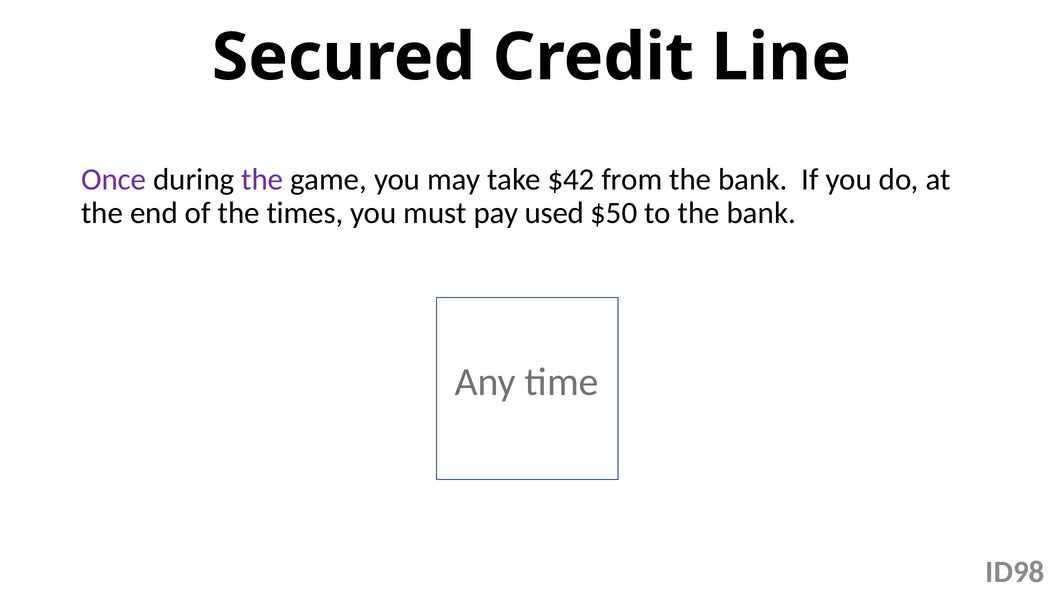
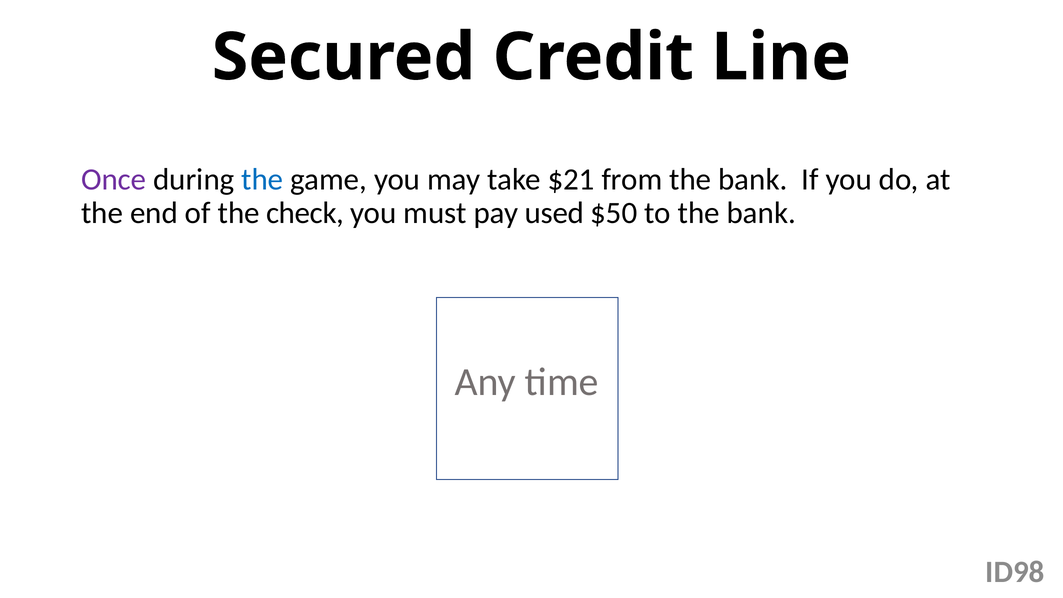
the colour: purple -> blue (262, 180)
$42: $42 -> $21 (571, 180)
times: times -> check (305, 213)
